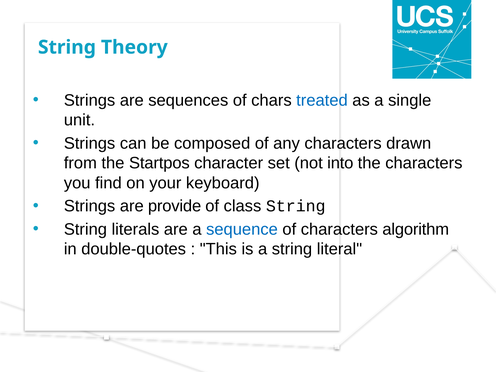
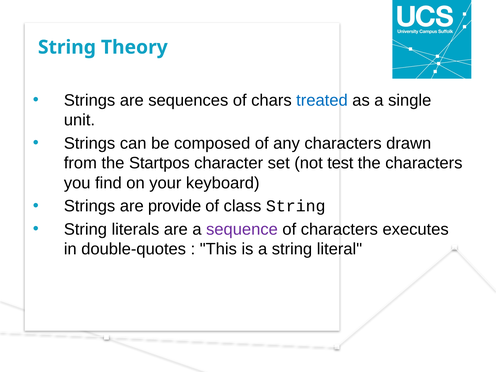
into: into -> test (340, 163)
sequence colour: blue -> purple (242, 229)
algorithm: algorithm -> executes (416, 229)
